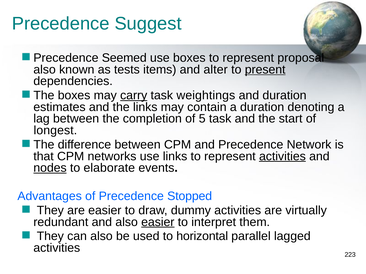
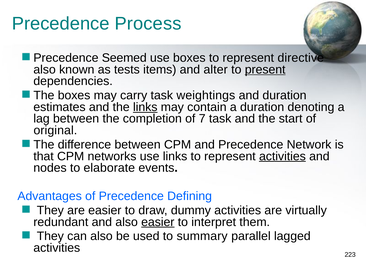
Suggest: Suggest -> Process (148, 24)
proposal: proposal -> directive (301, 58)
carry underline: present -> none (134, 96)
links underline: none -> present (145, 107)
5: 5 -> 7 (202, 119)
longest: longest -> original (55, 131)
nodes underline: present -> none (50, 168)
Stopped: Stopped -> Defining (190, 197)
horizontal: horizontal -> summary (202, 237)
